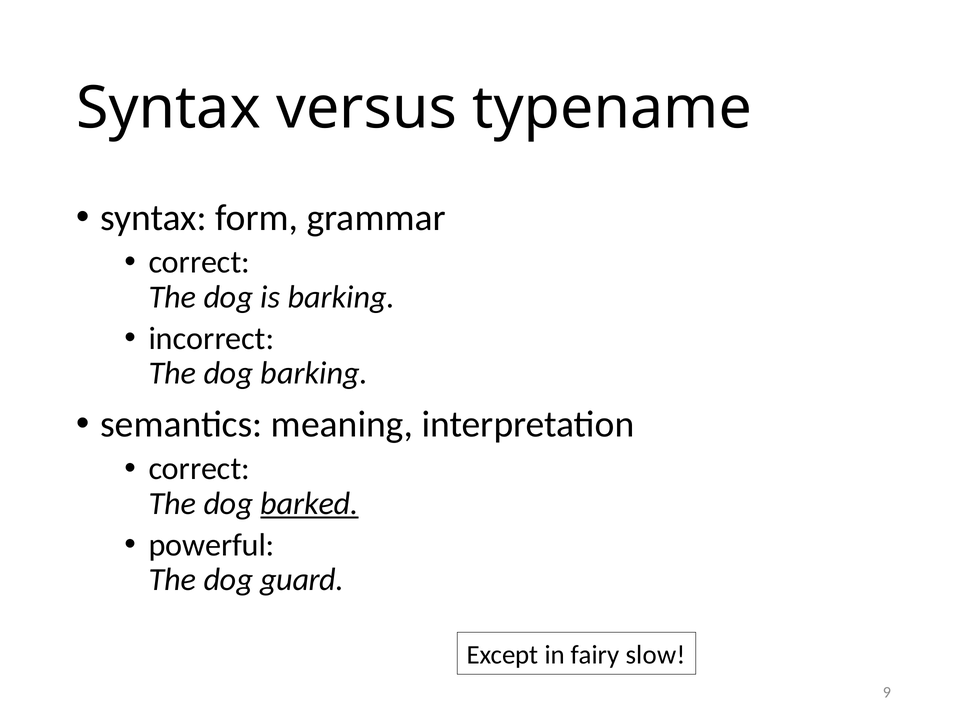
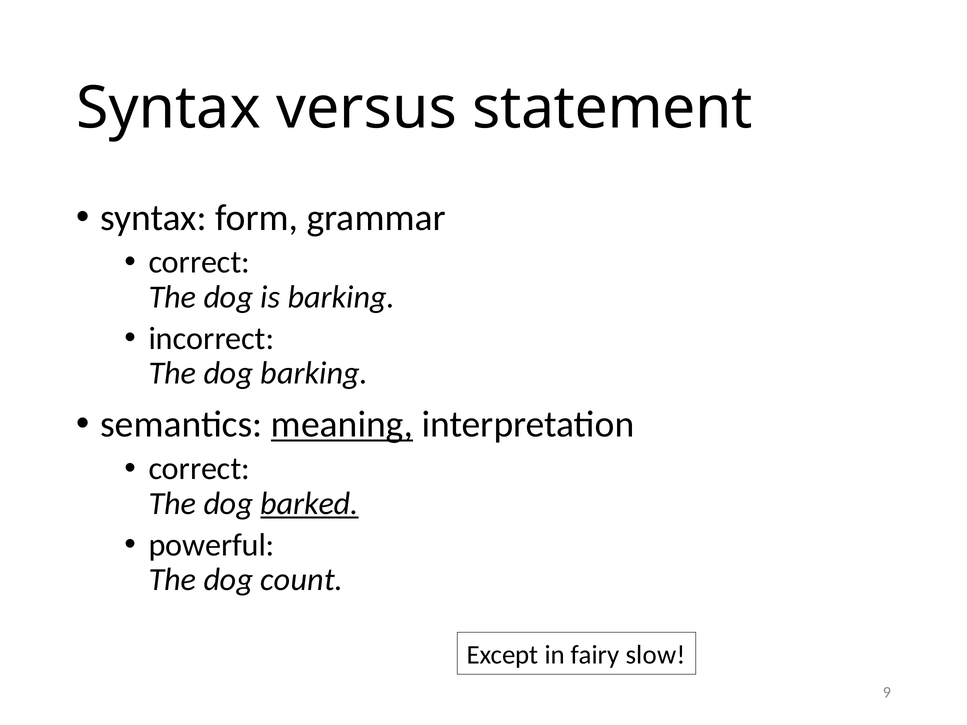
typename: typename -> statement (612, 108)
meaning underline: none -> present (342, 424)
guard: guard -> count (302, 580)
